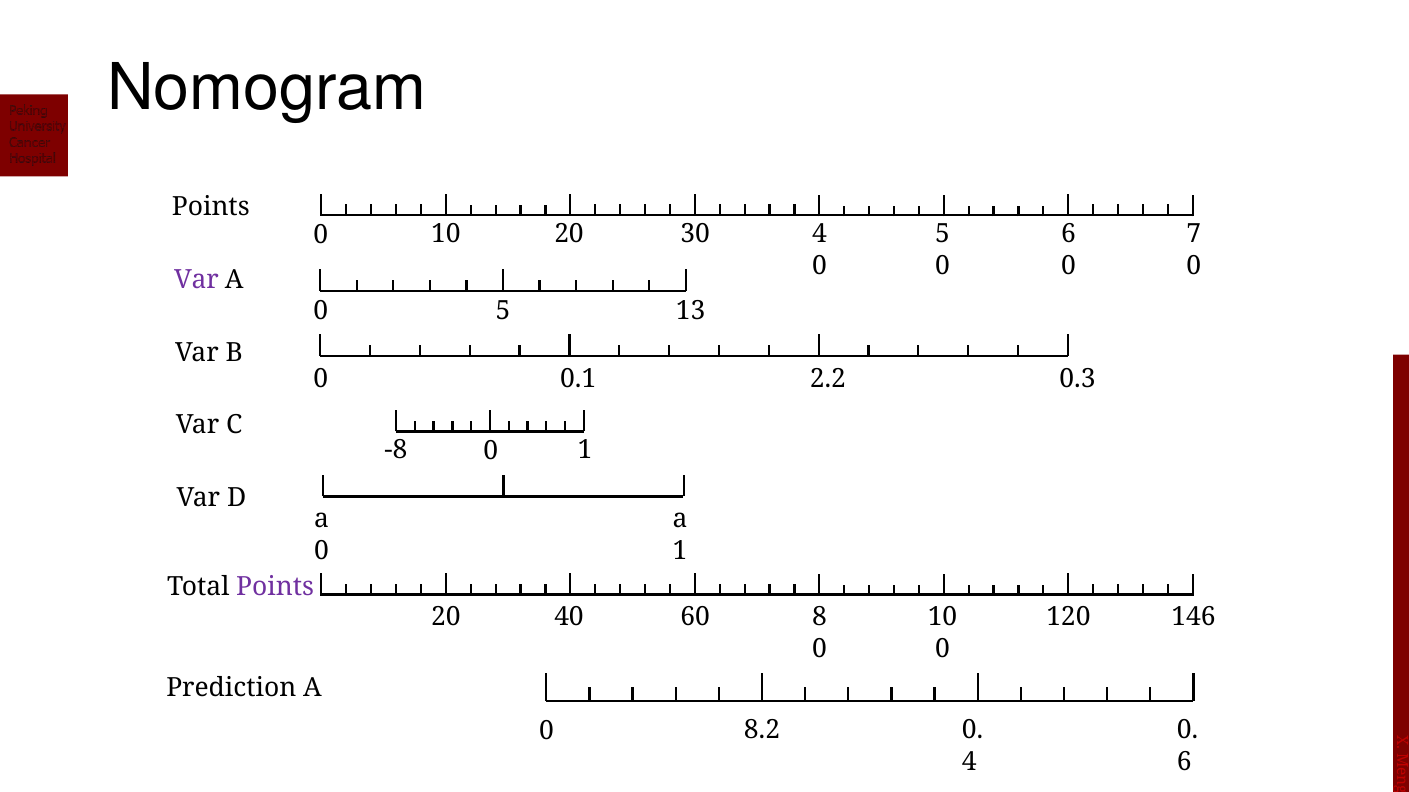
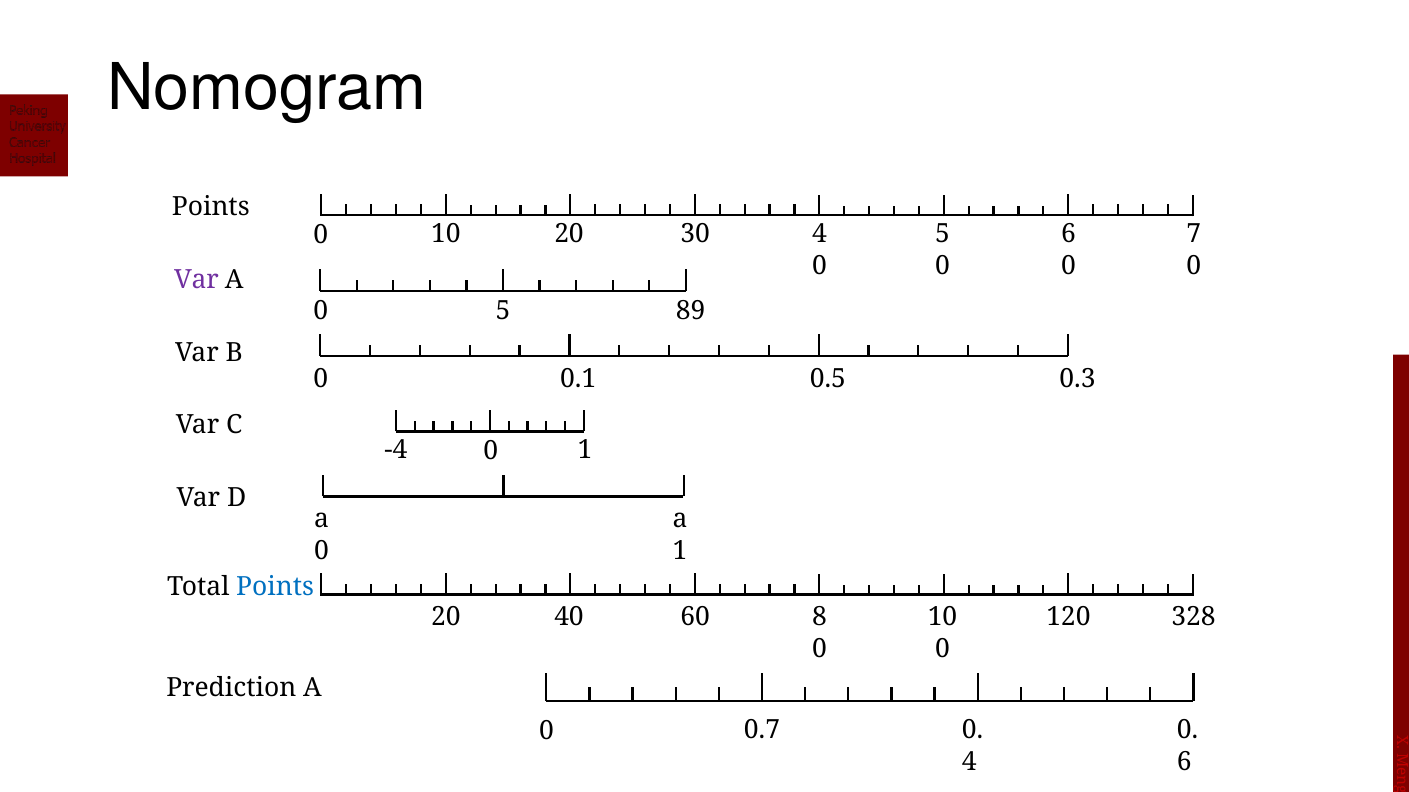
13: 13 -> 89 (691, 311)
2.2: 2.2 -> 0.5 (828, 379)
-8: -8 -> -4 (396, 450)
Points colour: purple -> blue (275, 587)
146: 146 -> 328 (1194, 618)
8.2: 8.2 -> 0.7 (762, 731)
